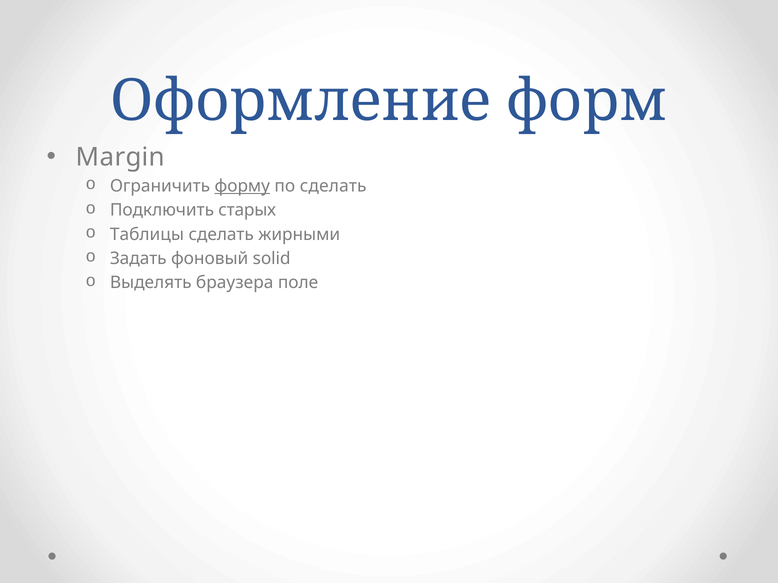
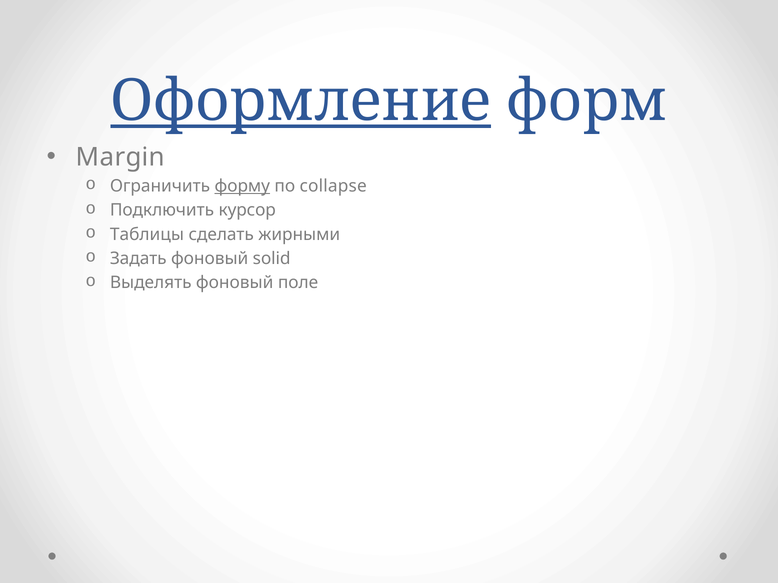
Оформление underline: none -> present (301, 101)
по сделать: сделать -> collapse (333, 186)
старых: старых -> курсор (247, 210)
Выделять браузера: браузера -> фоновый (235, 283)
